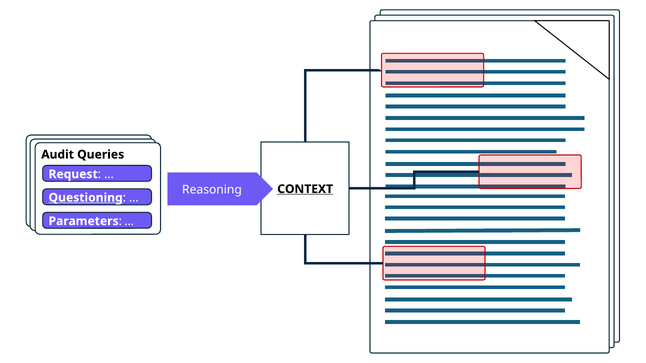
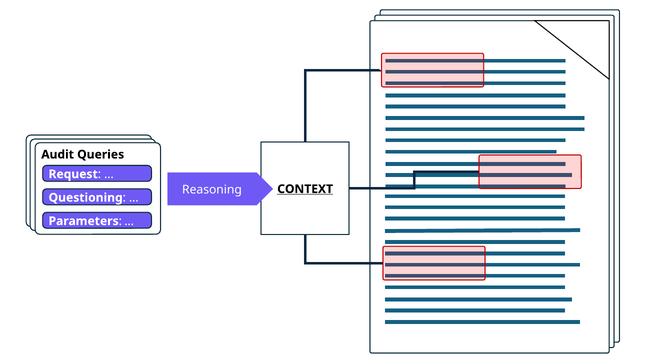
Questioning underline: present -> none (86, 198)
